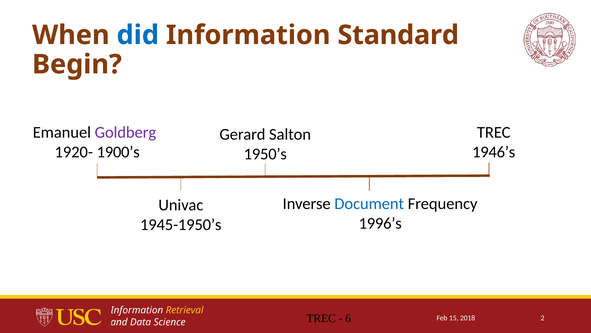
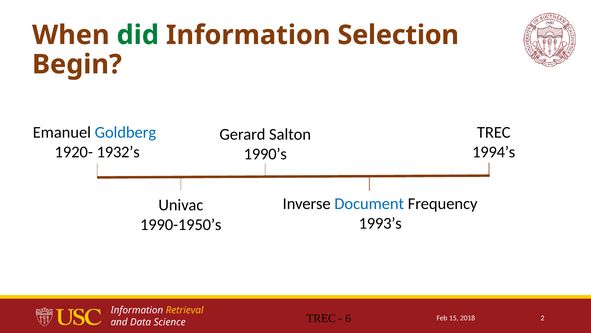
did colour: blue -> green (138, 35)
Standard: Standard -> Selection (398, 35)
Goldberg colour: purple -> blue (125, 132)
1900’s: 1900’s -> 1932’s (118, 152)
1946’s: 1946’s -> 1994’s (494, 152)
1950’s: 1950’s -> 1990’s (265, 154)
1996’s: 1996’s -> 1993’s (380, 223)
1945-1950’s: 1945-1950’s -> 1990-1950’s (181, 224)
